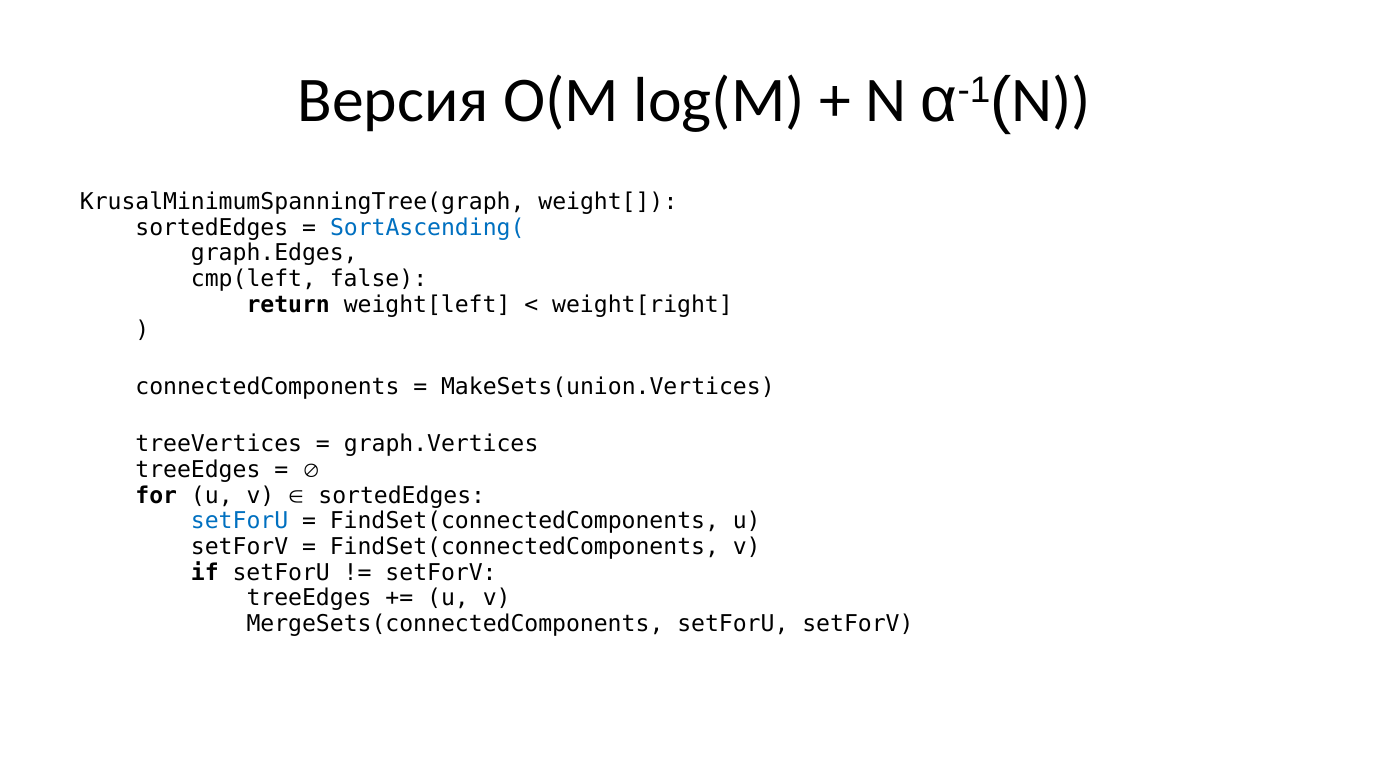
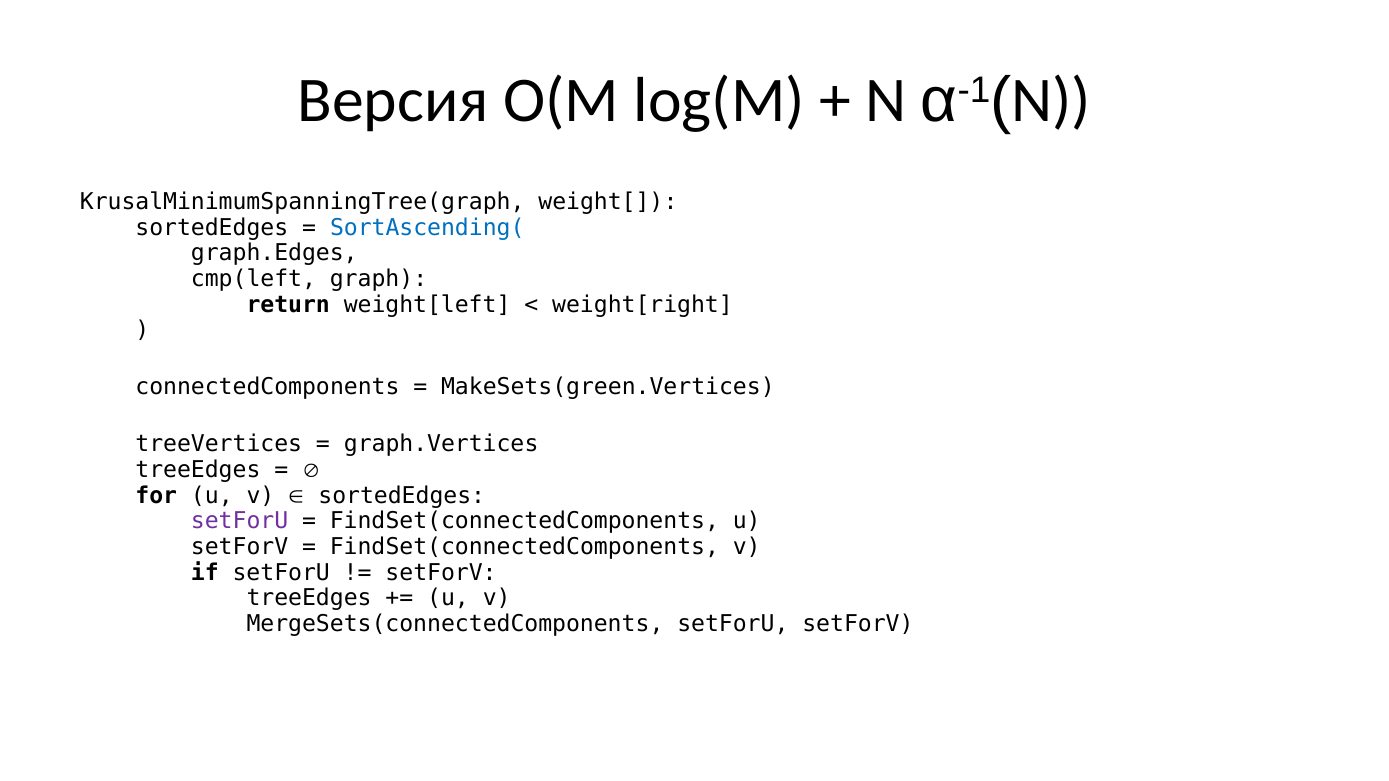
false: false -> graph (379, 279)
MakeSets(union.Vertices: MakeSets(union.Vertices -> MakeSets(green.Vertices (608, 387)
setForU colour: blue -> purple (240, 521)
